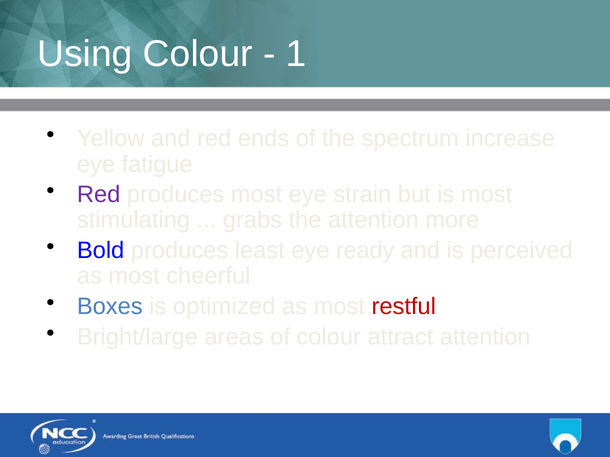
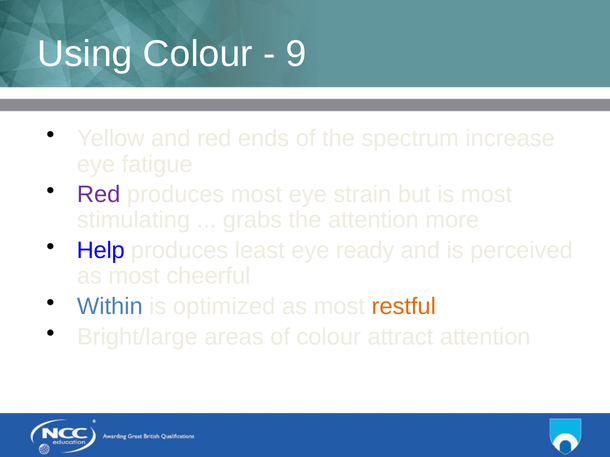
1: 1 -> 9 (296, 54)
Bold: Bold -> Help (101, 251)
Boxes: Boxes -> Within (110, 307)
restful colour: red -> orange (404, 307)
